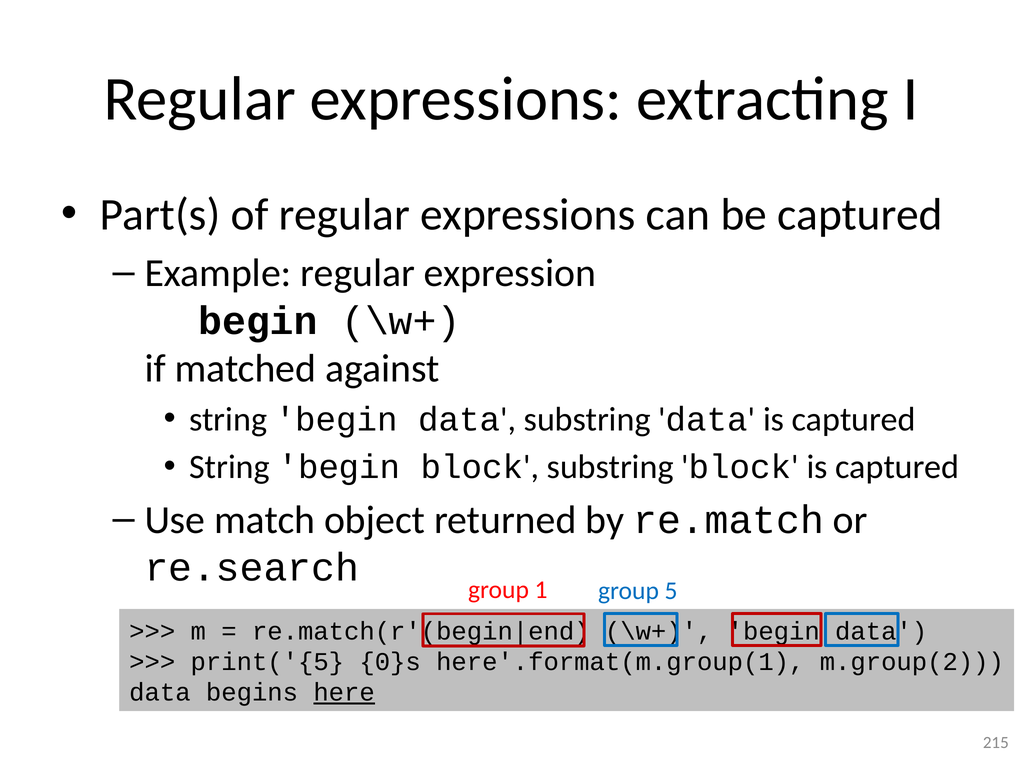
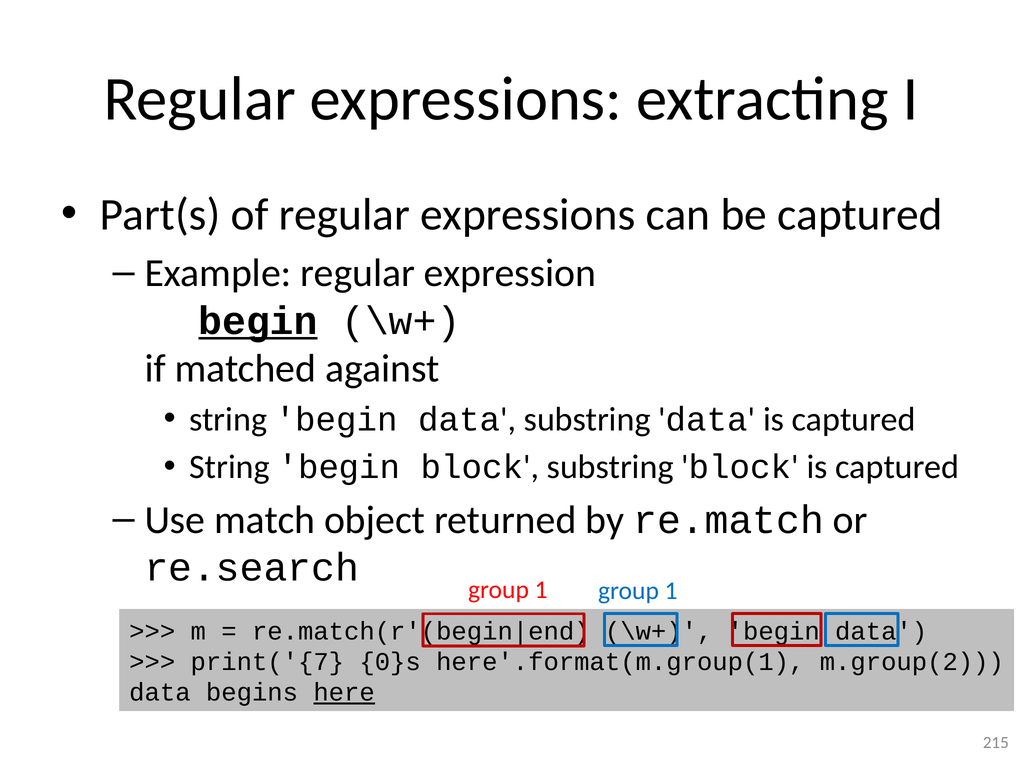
begin underline: none -> present (258, 321)
1 group 5: 5 -> 1 (671, 591)
print('{5: print('{5 -> print('{7 (267, 662)
